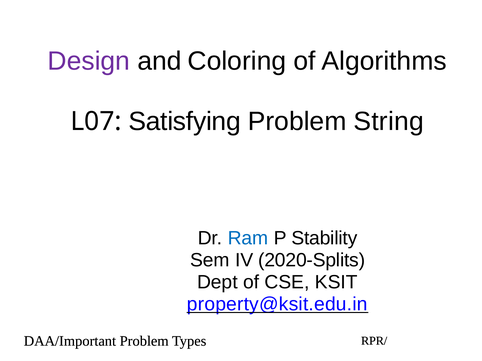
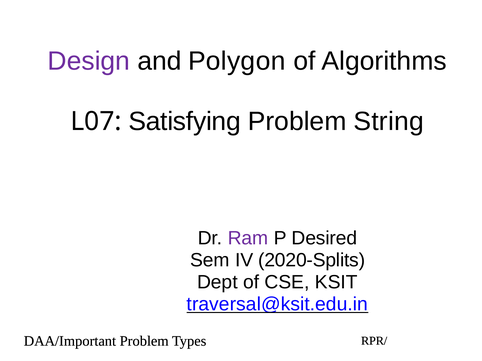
Coloring: Coloring -> Polygon (237, 61)
Ram colour: blue -> purple (248, 239)
Stability: Stability -> Desired (324, 239)
property@ksit.edu.in: property@ksit.edu.in -> traversal@ksit.edu.in (277, 305)
